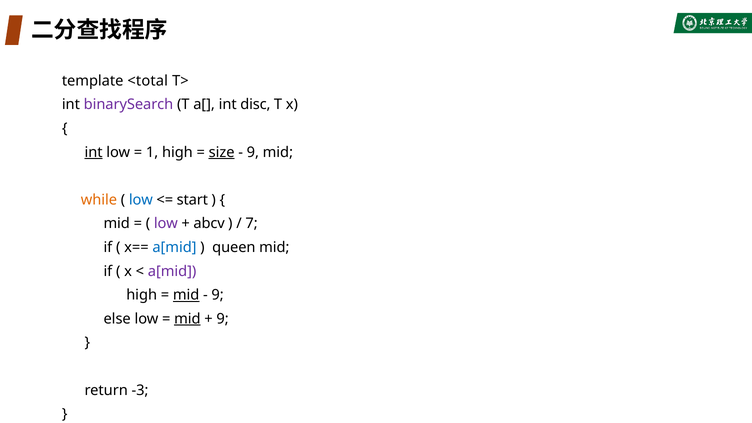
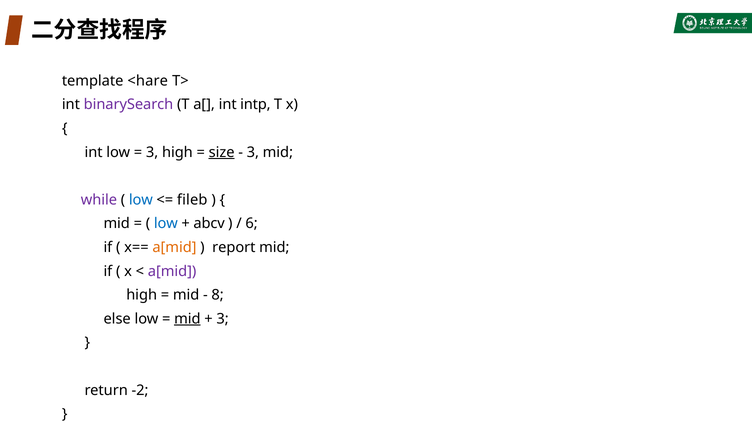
<total: <total -> <hare (148, 81)
disc: disc -> intp (255, 105)
int underline: present -> none (94, 152)
1: 1 -> 3 (152, 152)
9: 9 -> 3 (253, 152)
while colour: orange -> purple (99, 200)
start: start -> fileb (192, 200)
low colour: purple -> blue (166, 224)
7: 7 -> 6 (252, 224)
a[mid colour: blue -> orange (174, 247)
queen: queen -> report (234, 247)
mid underline: present -> none (186, 295)
9: 9 -> 8 (218, 295)
9: 9 -> 3 (223, 319)
-3: -3 -> -2 (140, 390)
